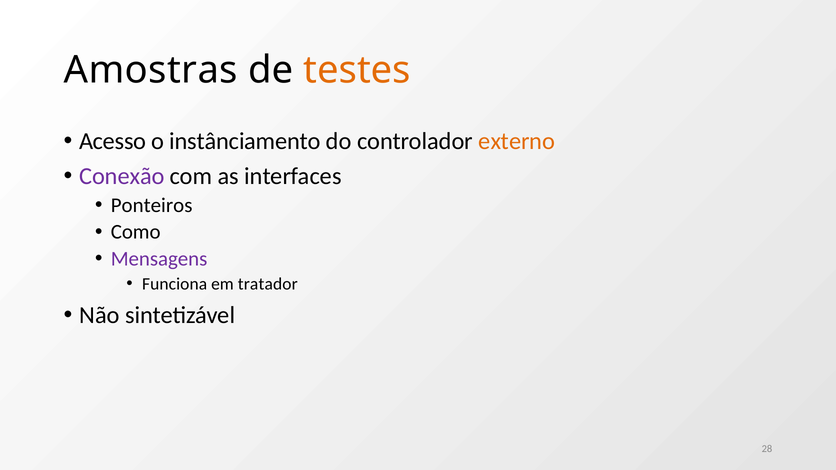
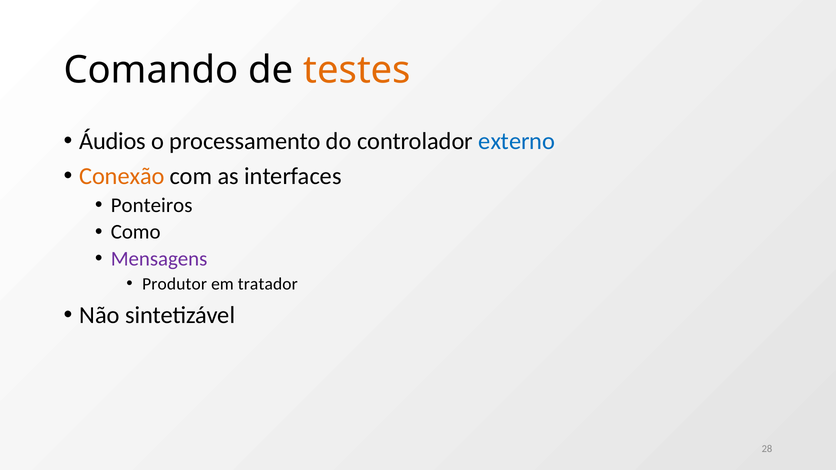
Amostras: Amostras -> Comando (151, 70)
Acesso: Acesso -> Áudios (113, 141)
instânciamento: instânciamento -> processamento (245, 141)
externo colour: orange -> blue (517, 141)
Conexão colour: purple -> orange (122, 176)
Funciona: Funciona -> Produtor (175, 284)
